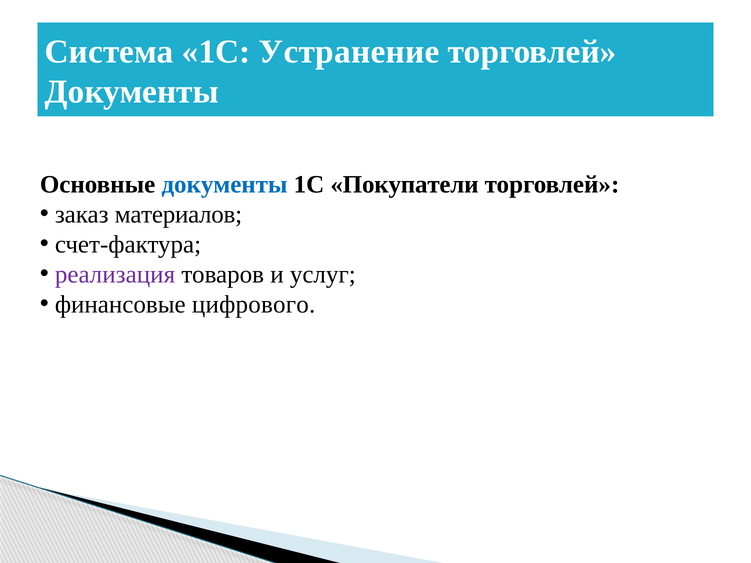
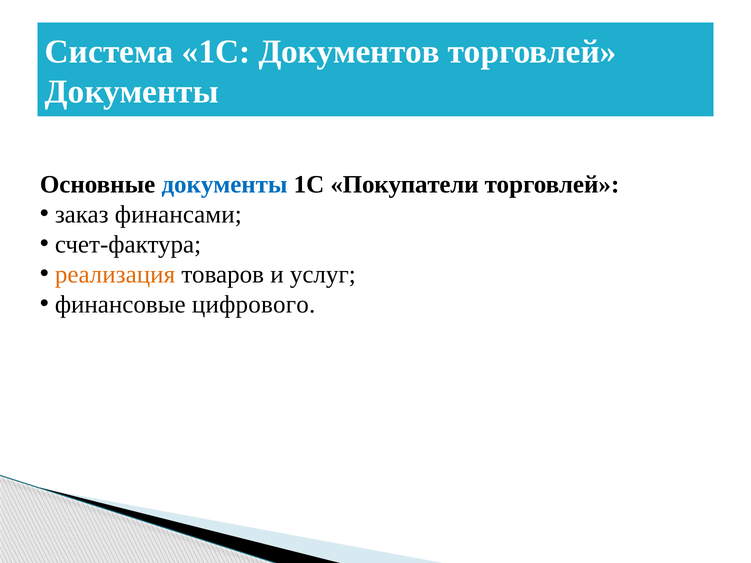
Устранение: Устранение -> Документов (349, 52)
материалов: материалов -> финансами (178, 214)
реализация colour: purple -> orange (115, 274)
